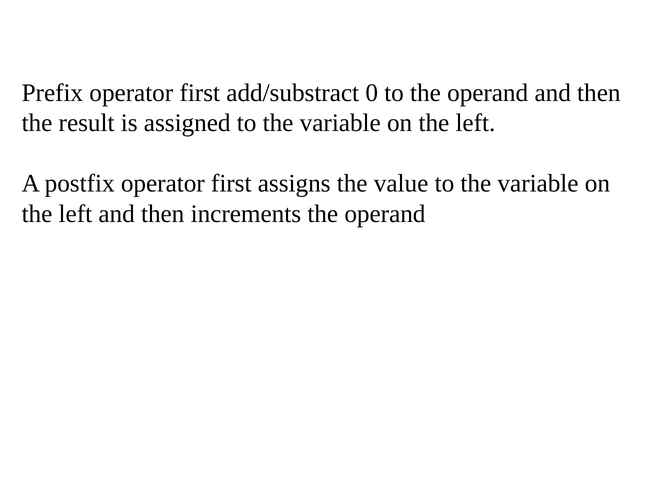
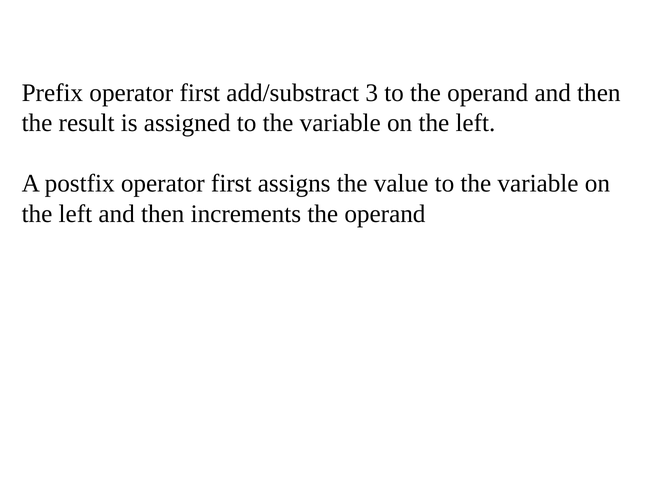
0: 0 -> 3 (372, 93)
